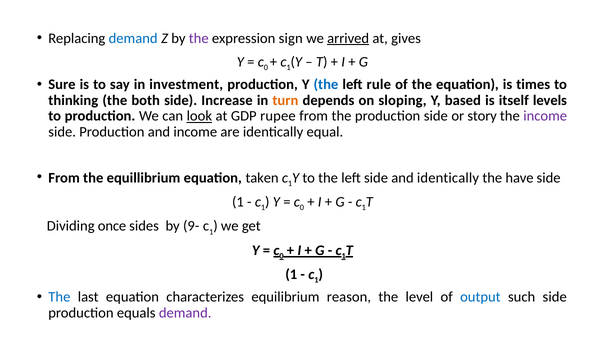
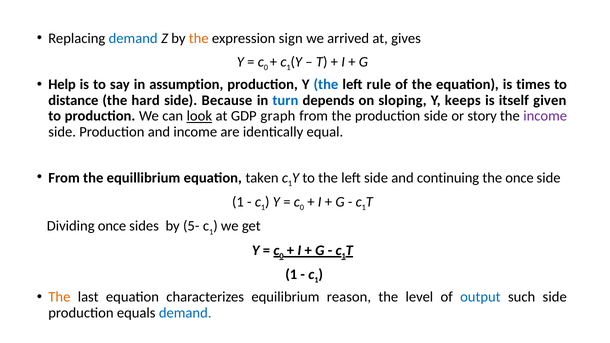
the colour: purple -> orange (199, 38)
arrived underline: present -> none (348, 38)
Sure: Sure -> Help (62, 85)
investment: investment -> assumption (186, 85)
thinking: thinking -> distance (73, 100)
both: both -> hard (146, 100)
Increase: Increase -> Because (227, 100)
turn colour: orange -> blue (285, 100)
based: based -> keeps (463, 100)
levels: levels -> given (550, 100)
rupee: rupee -> graph (278, 116)
and identically: identically -> continuing (448, 178)
the have: have -> once (520, 178)
9-: 9- -> 5- (191, 226)
The colour: blue -> orange (59, 297)
demand colour: purple -> blue (185, 313)
